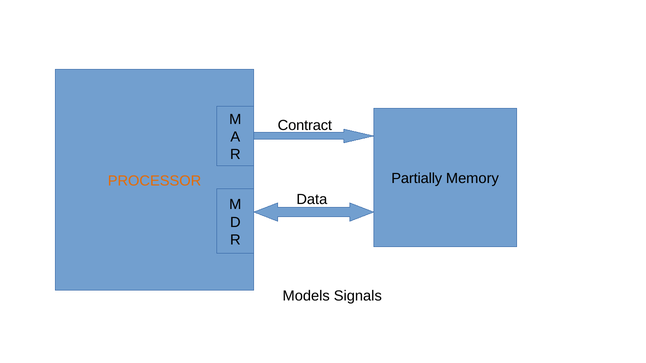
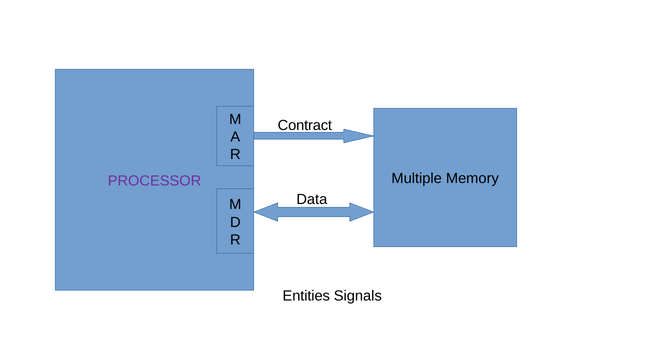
Partially: Partially -> Multiple (417, 179)
PROCESSOR colour: orange -> purple (155, 181)
Models: Models -> Entities (306, 296)
